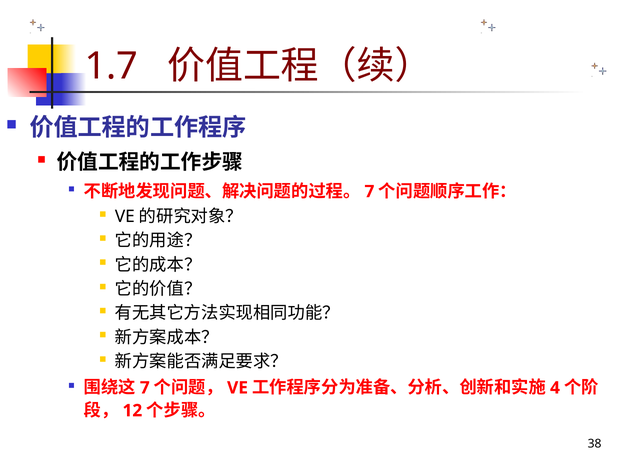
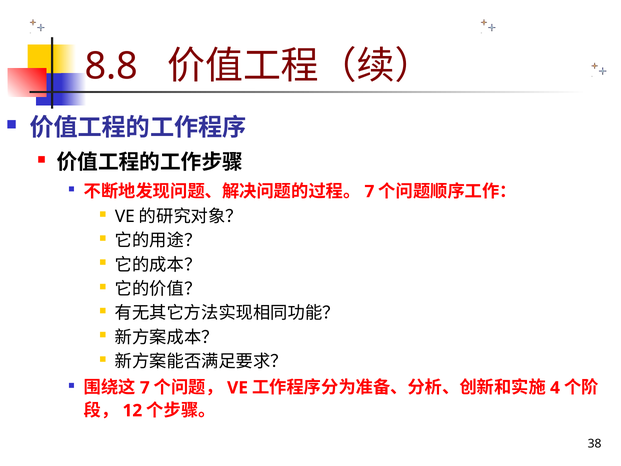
1.7: 1.7 -> 8.8 (111, 66)
